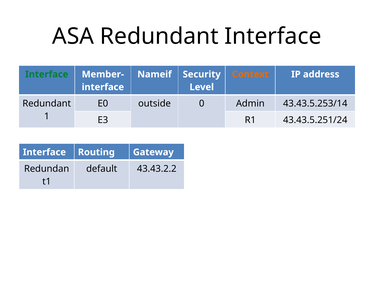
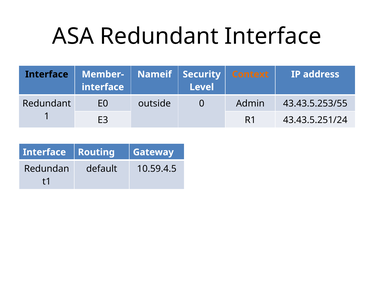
Interface colour: green -> black (47, 74)
43.43.5.253/14: 43.43.5.253/14 -> 43.43.5.253/55 (315, 103)
43.43.2.2: 43.43.2.2 -> 10.59.4.5 (157, 168)
